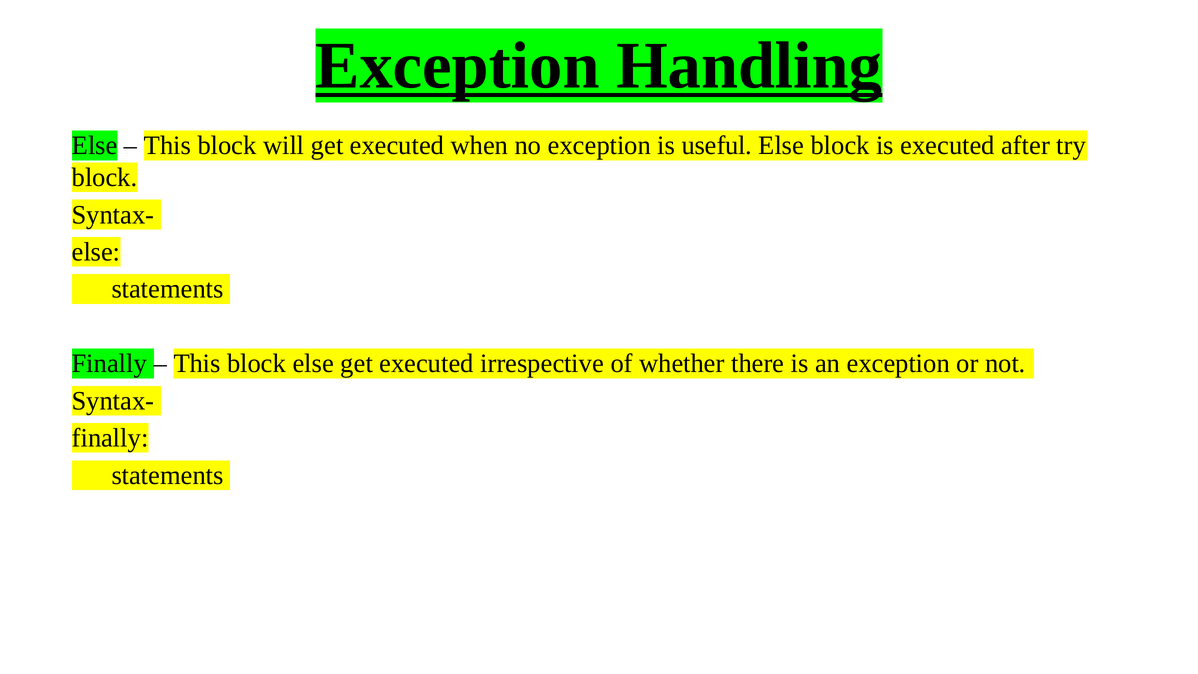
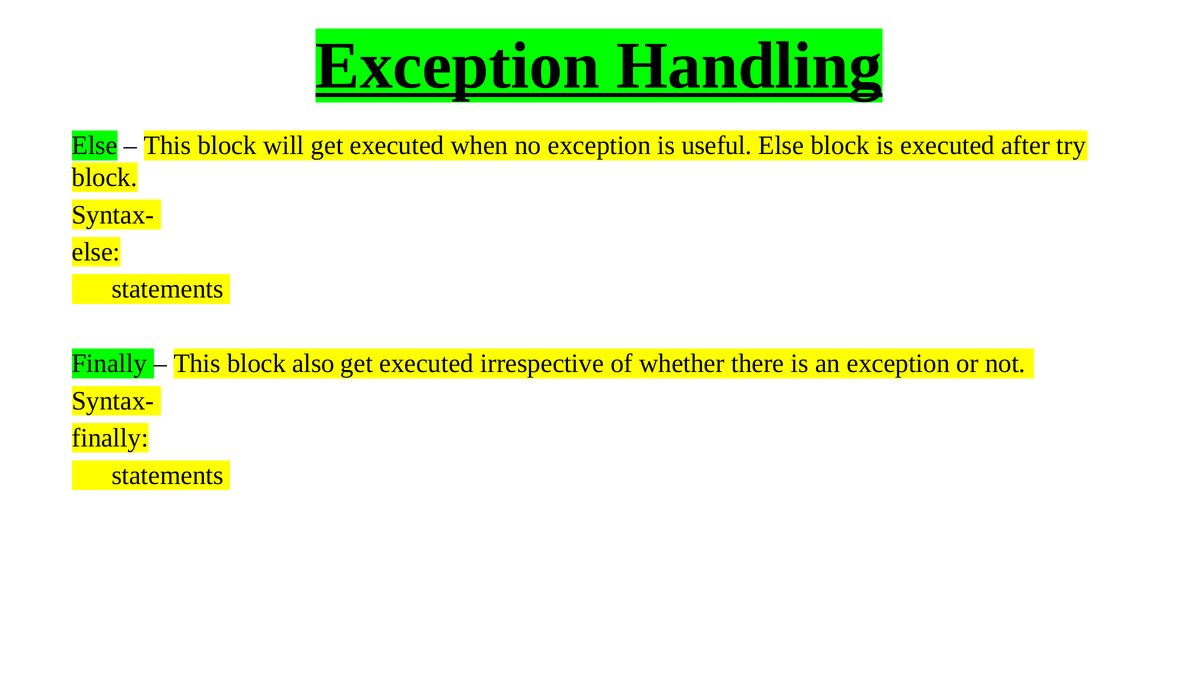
block else: else -> also (313, 364)
